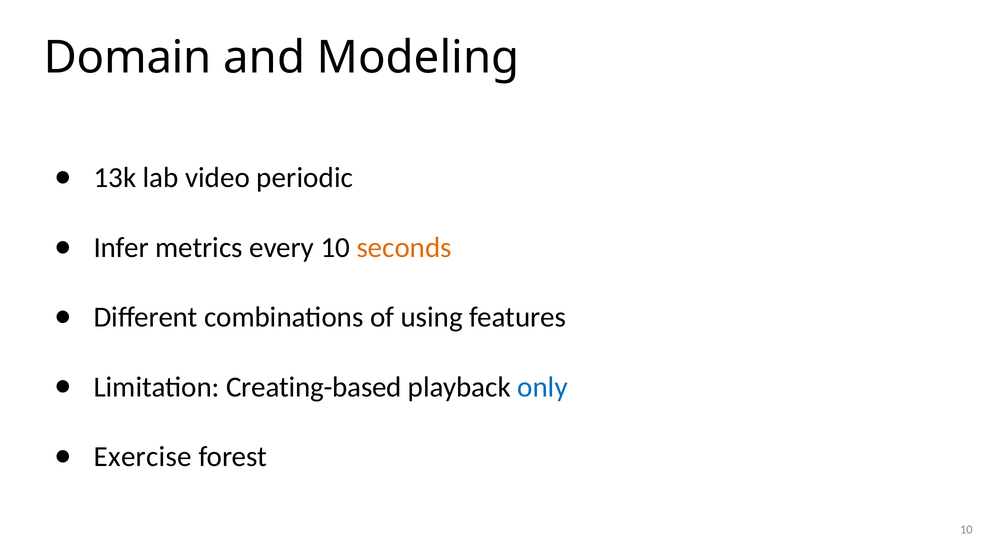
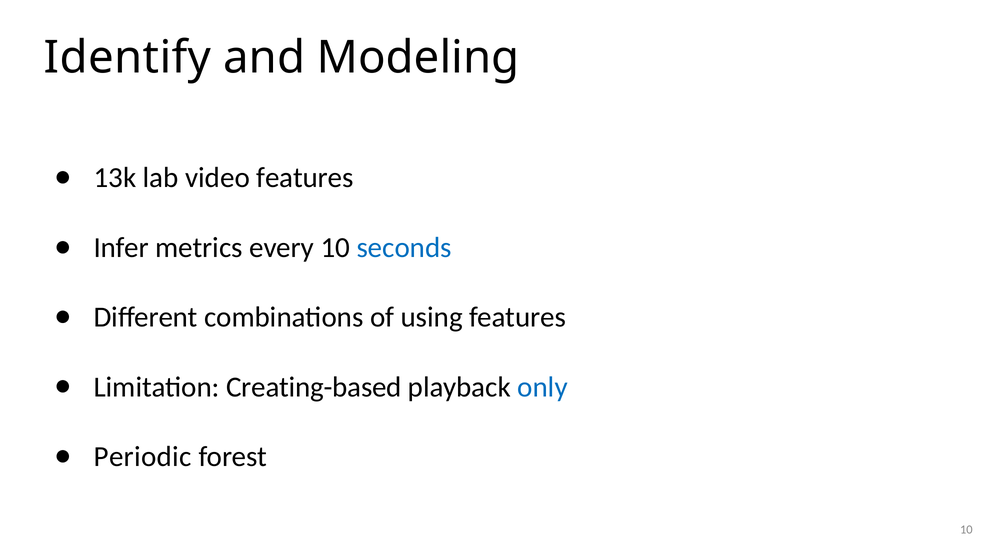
Domain: Domain -> Identify (127, 58)
video periodic: periodic -> features (305, 178)
seconds colour: orange -> blue (404, 248)
Exercise: Exercise -> Periodic (143, 457)
